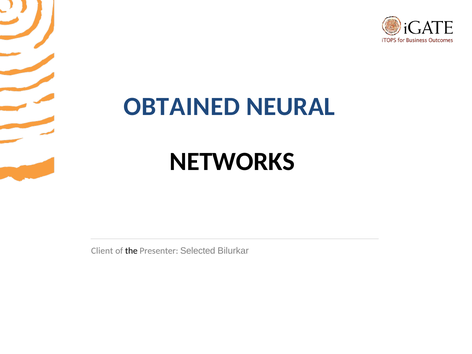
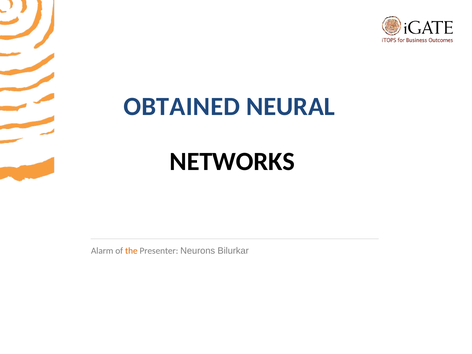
Client: Client -> Alarm (102, 251)
the colour: black -> orange (131, 251)
Selected: Selected -> Neurons (198, 251)
